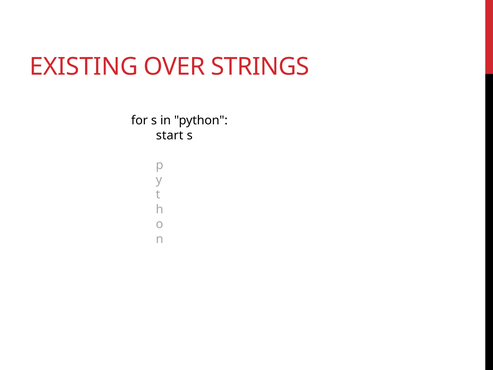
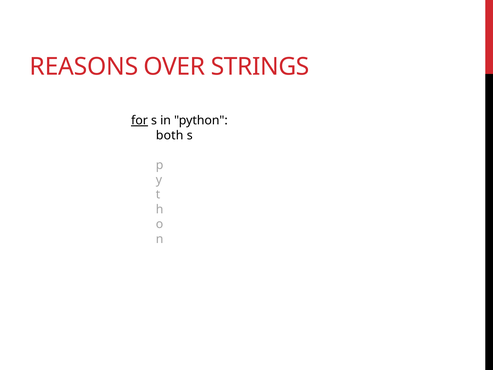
EXISTING: EXISTING -> REASONS (84, 67)
for underline: none -> present (140, 120)
start: start -> both (170, 135)
